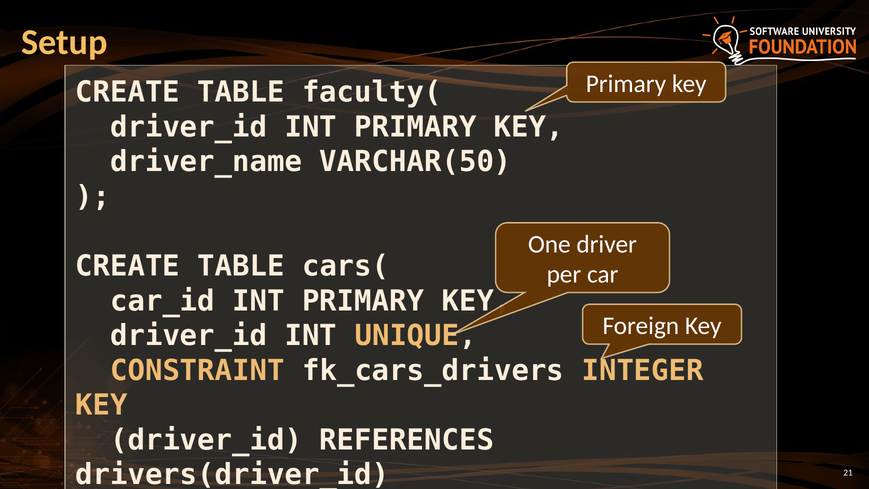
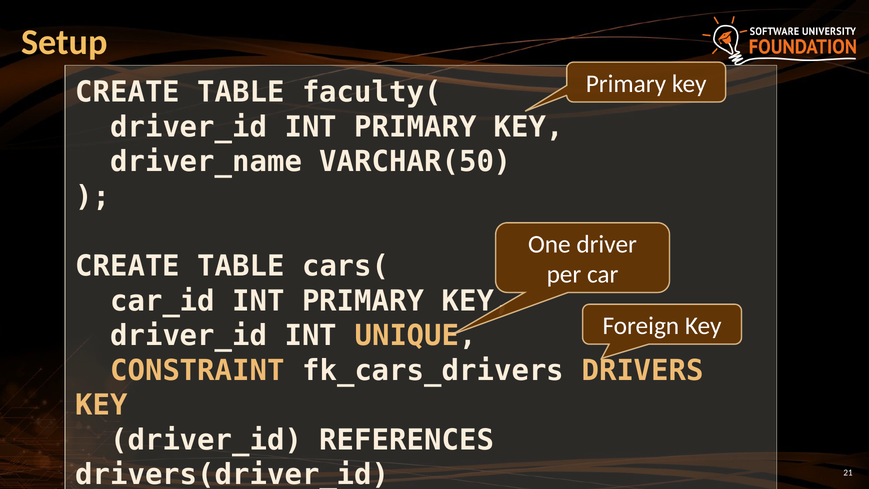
INTEGER: INTEGER -> DRIVERS (643, 371)
